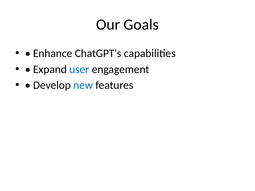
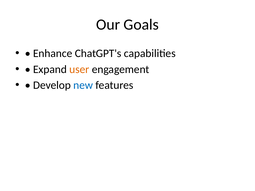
user colour: blue -> orange (79, 69)
